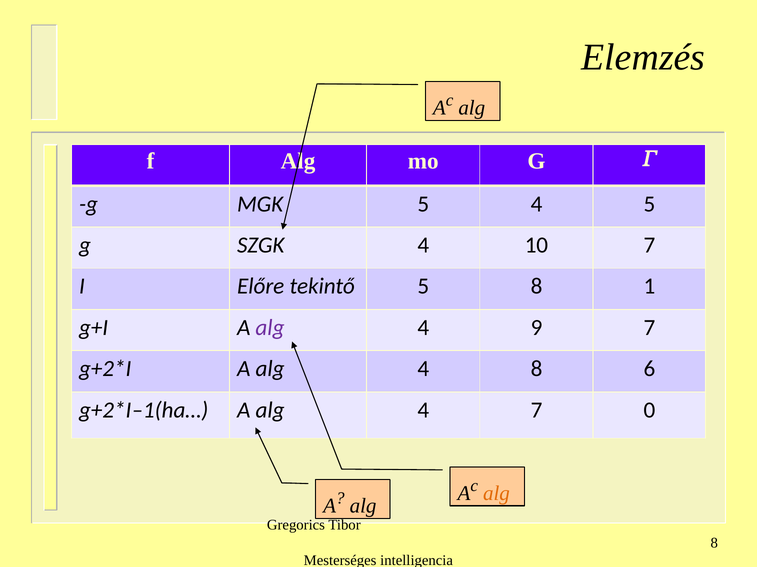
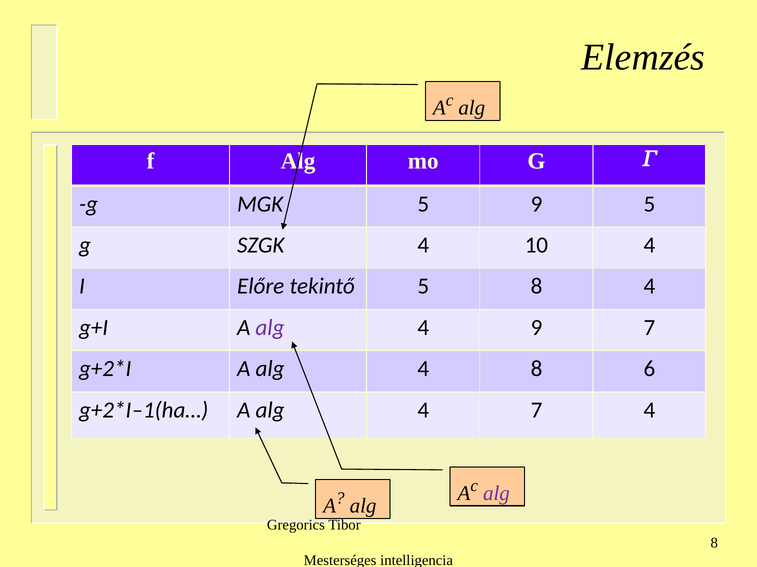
5 4: 4 -> 9 (536, 204)
10 7: 7 -> 4 (649, 245)
8 1: 1 -> 4 (649, 287)
7 0: 0 -> 4 (649, 411)
alg colour: orange -> purple (496, 494)
